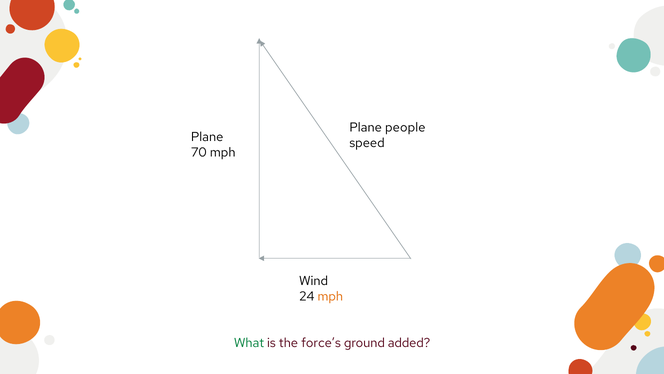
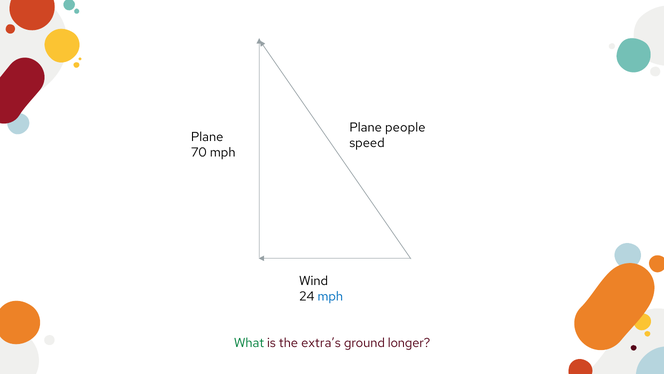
mph colour: orange -> blue (330, 296)
force’s: force’s -> extra’s (321, 343)
added: added -> longer (409, 343)
